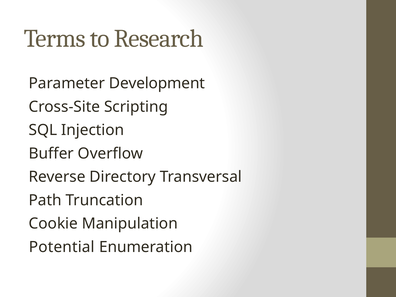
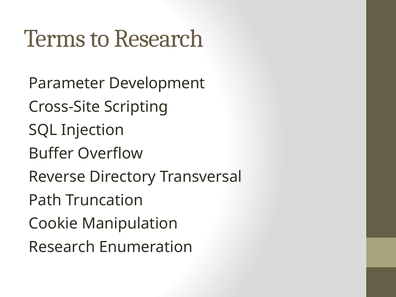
Potential: Potential -> Research (62, 247)
